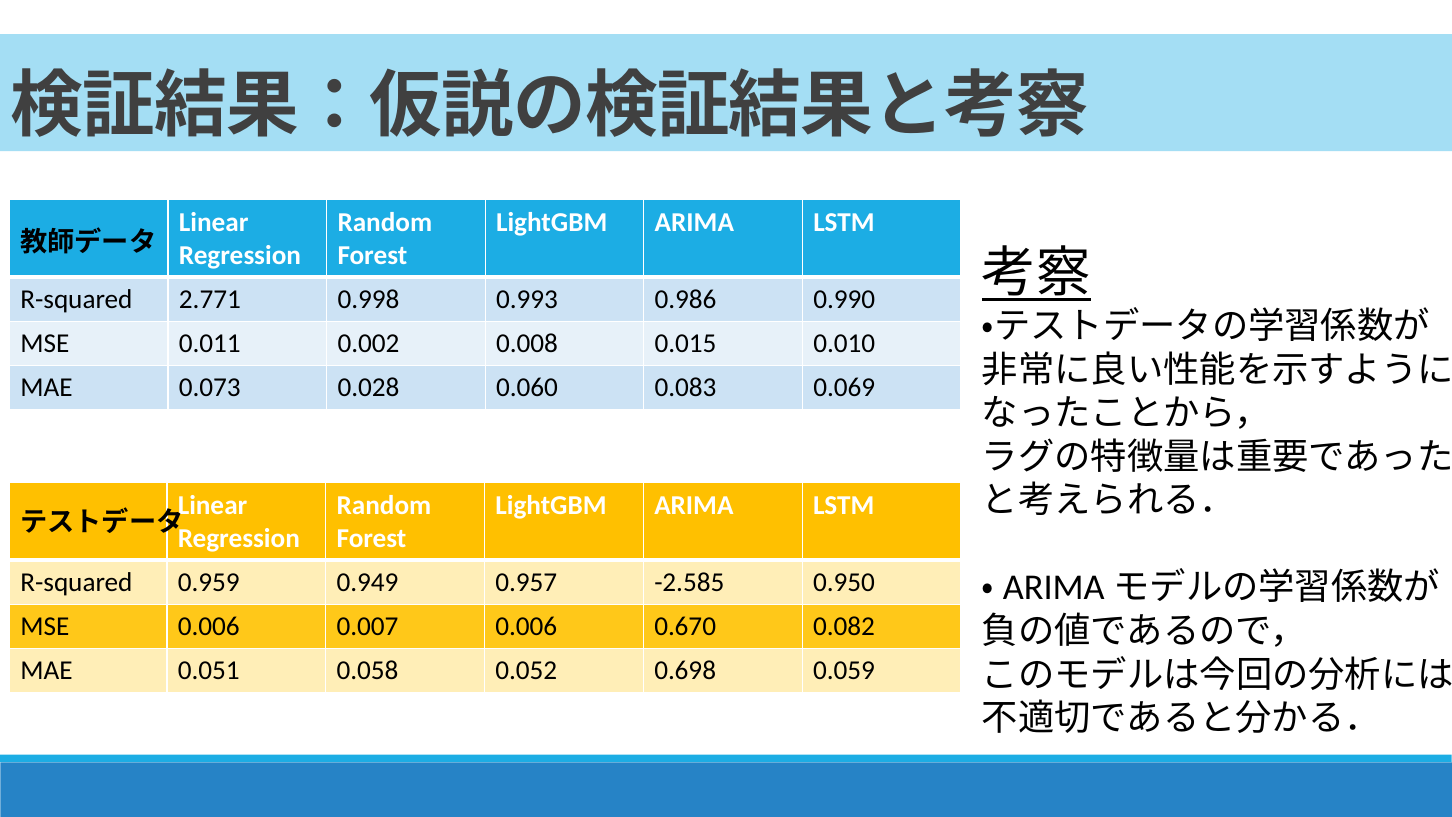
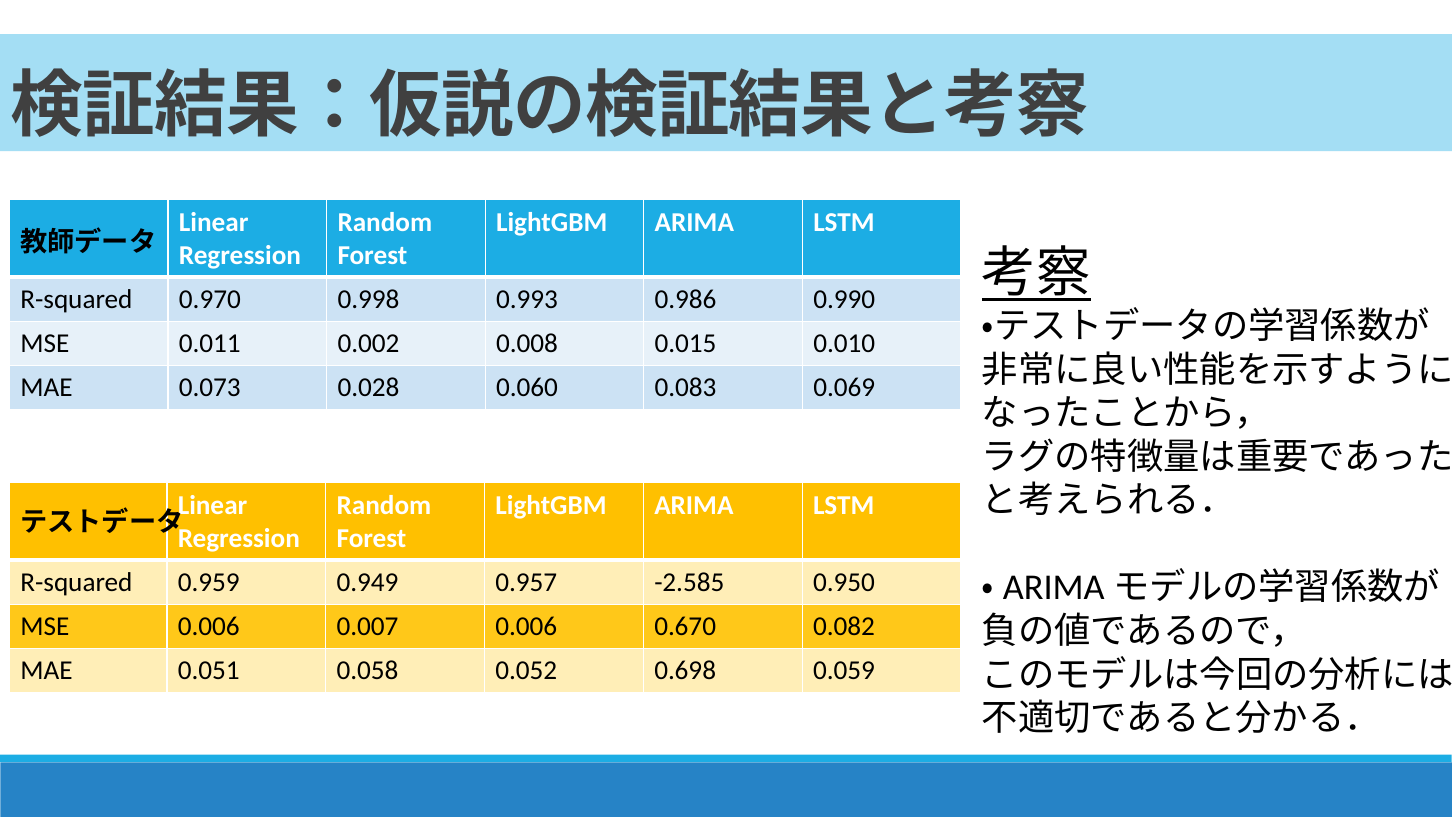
2.771: 2.771 -> 0.970 (210, 299)
